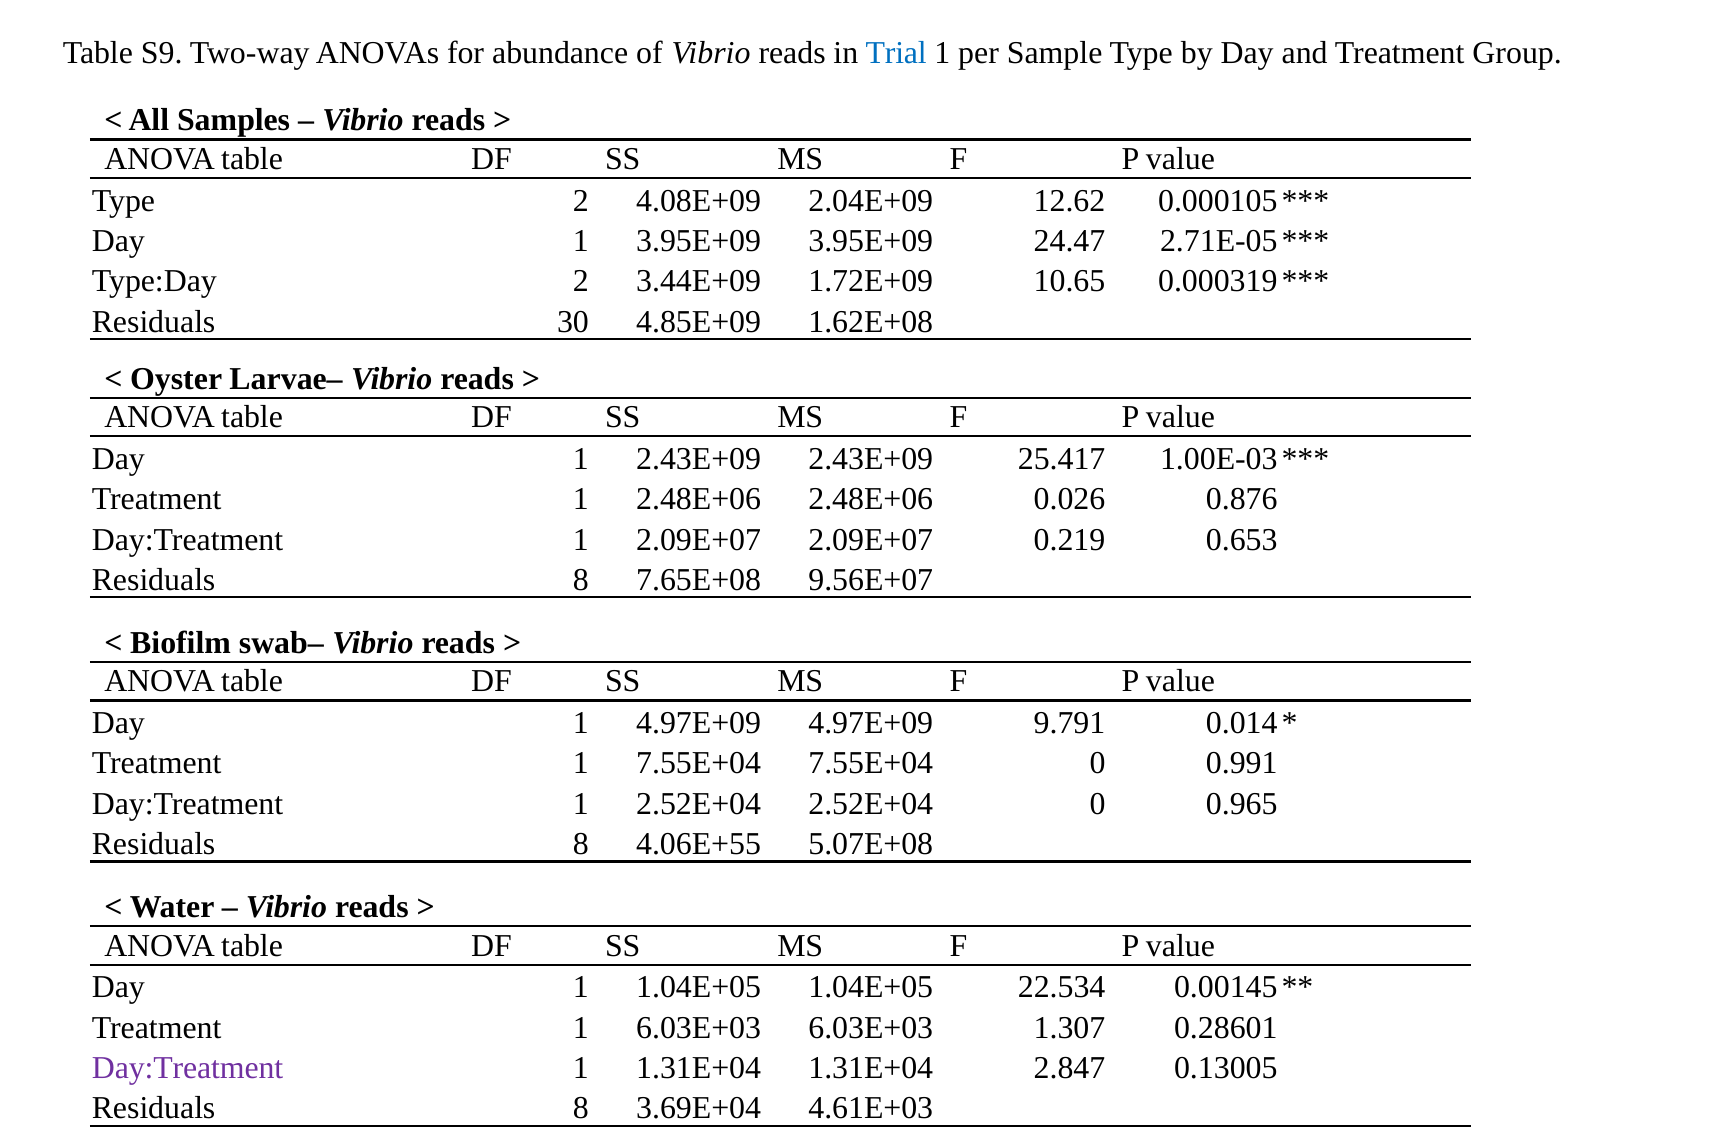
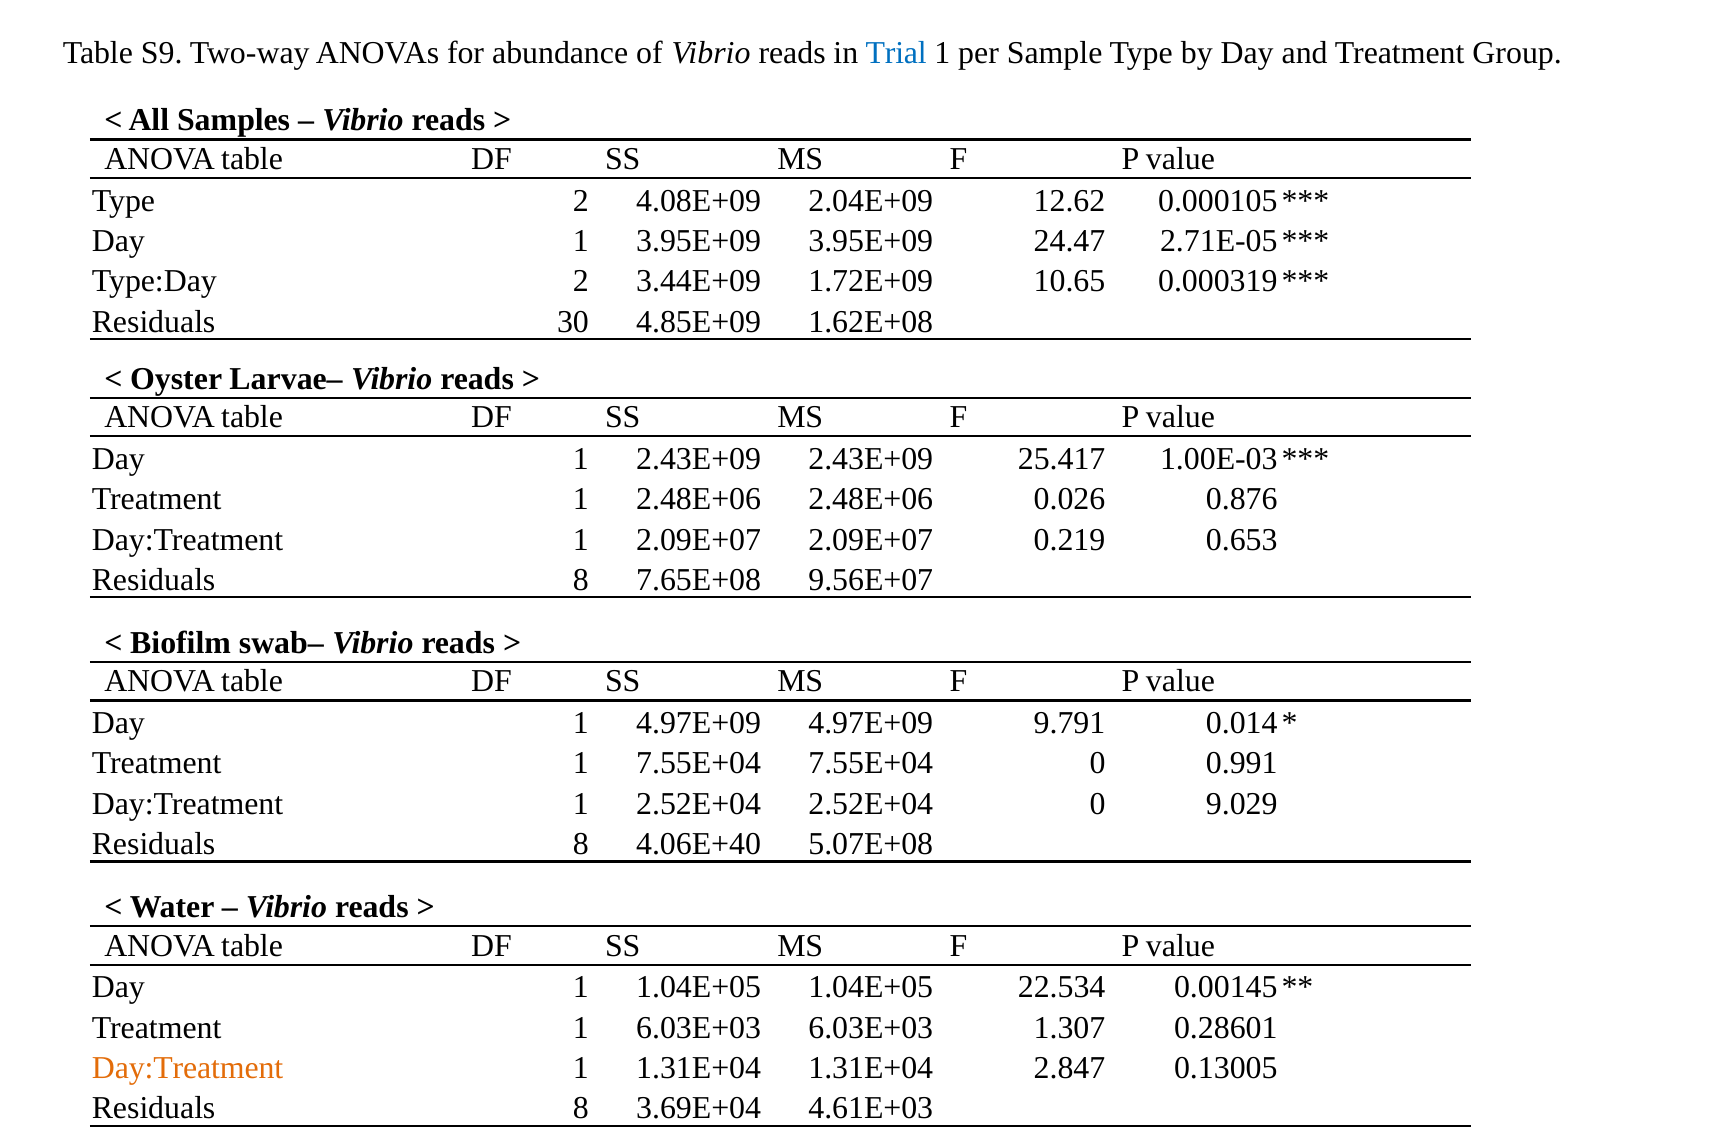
0.965: 0.965 -> 9.029 (1242, 804)
4.06E+55: 4.06E+55 -> 4.06E+40 (699, 844)
Day:Treatment colour: purple -> orange (188, 1068)
